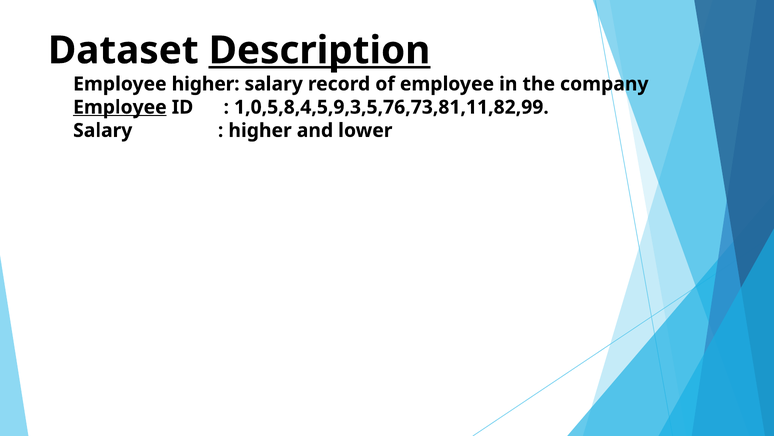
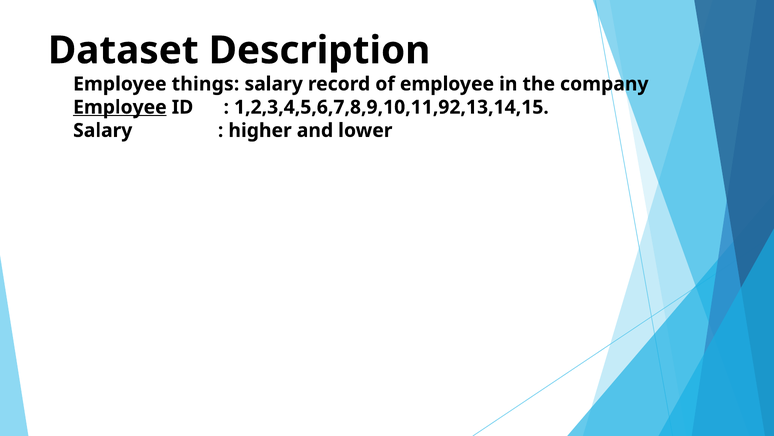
Description underline: present -> none (319, 50)
Employee higher: higher -> things (205, 84)
1,0,5,8,4,5,9,3,5,76,73,81,11,82,99: 1,0,5,8,4,5,9,3,5,76,73,81,11,82,99 -> 1,2,3,4,5,6,7,8,9,10,11,92,13,14,15 (391, 107)
